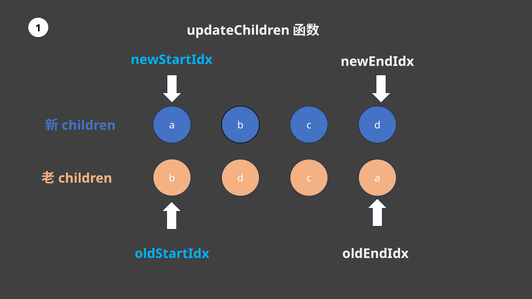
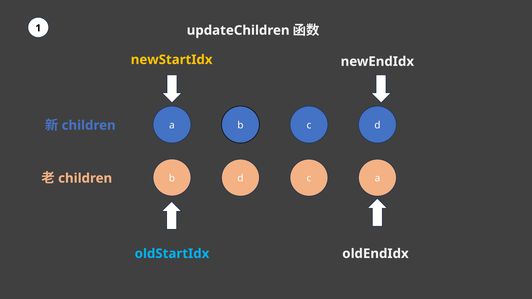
newStartIdx colour: light blue -> yellow (172, 60)
